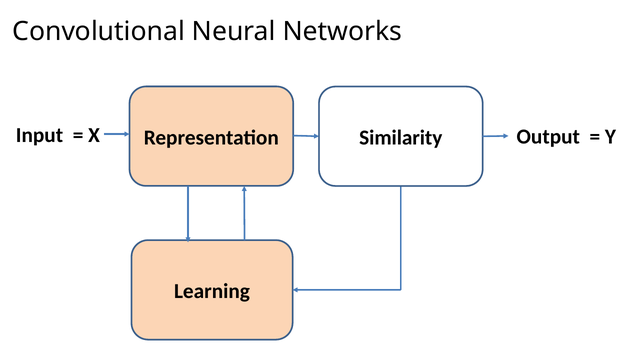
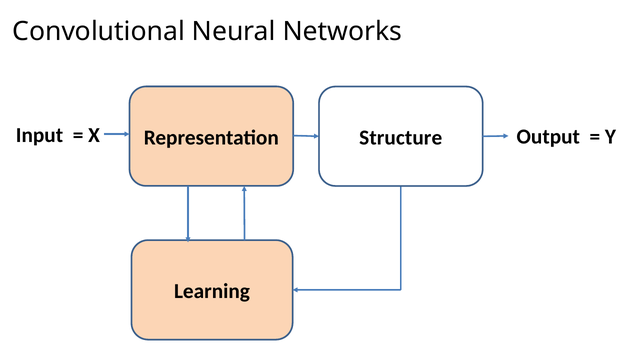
Similarity: Similarity -> Structure (401, 138)
